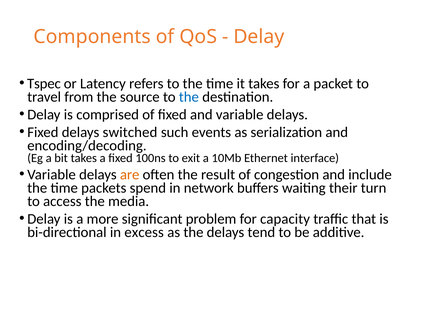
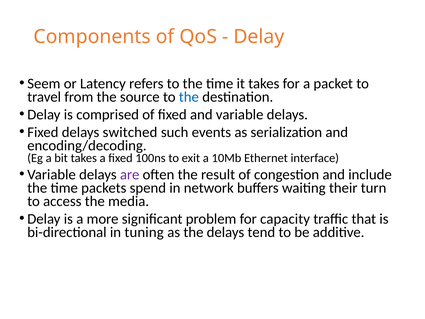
Tspec: Tspec -> Seem (44, 84)
are colour: orange -> purple (130, 174)
excess: excess -> tuning (144, 232)
